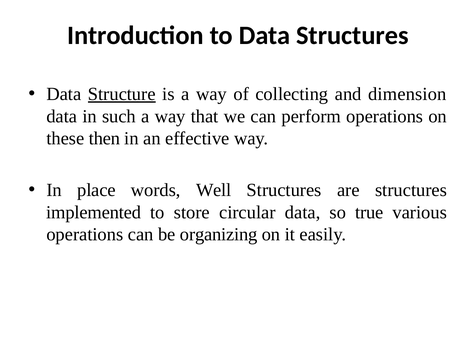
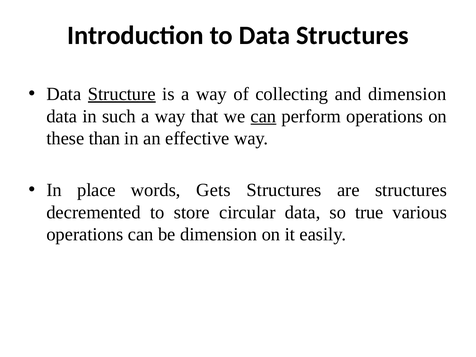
can underline: none -> present (263, 116)
then: then -> than (104, 138)
Well: Well -> Gets (214, 190)
implemented: implemented -> decremented (94, 212)
be organizing: organizing -> dimension (219, 235)
